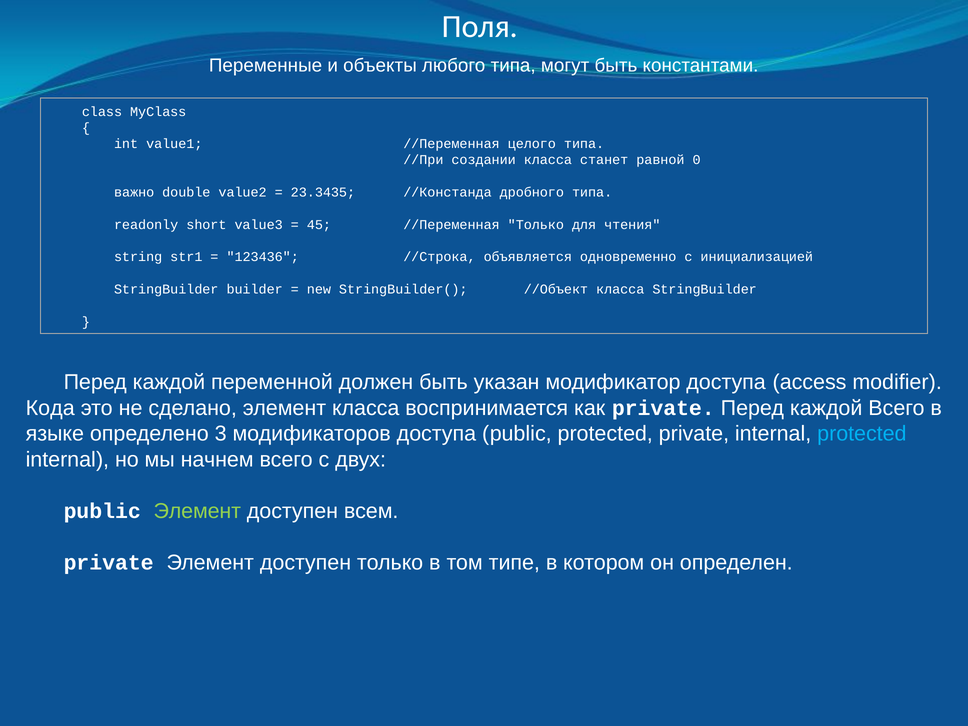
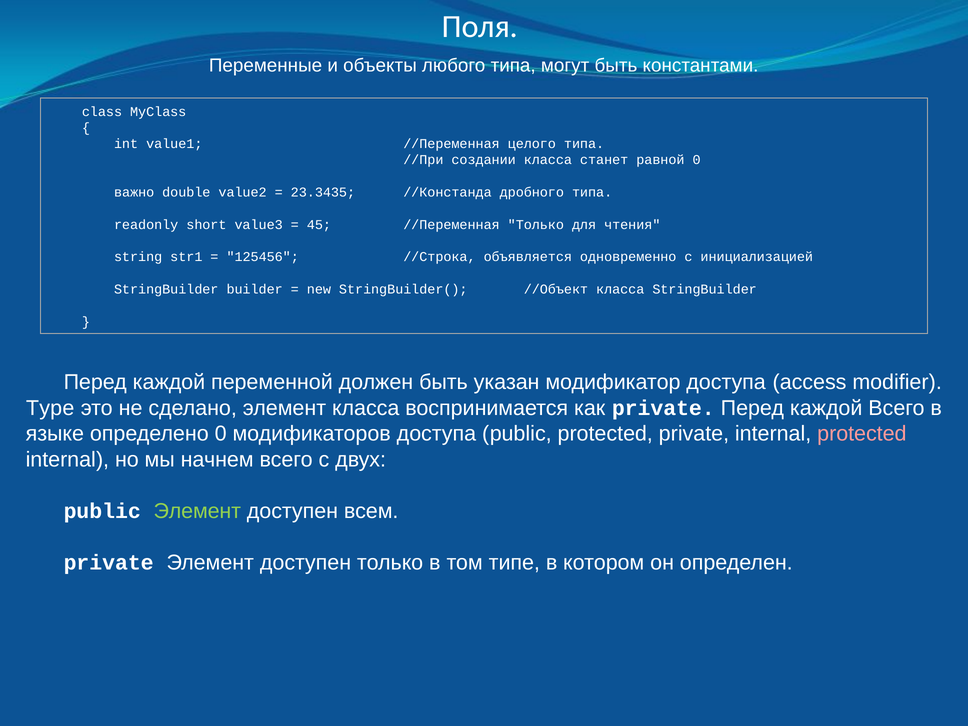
123436: 123436 -> 125456 (263, 257)
Кода: Кода -> Type (50, 408)
определено 3: 3 -> 0 (221, 434)
protected colour: light blue -> pink (862, 434)
